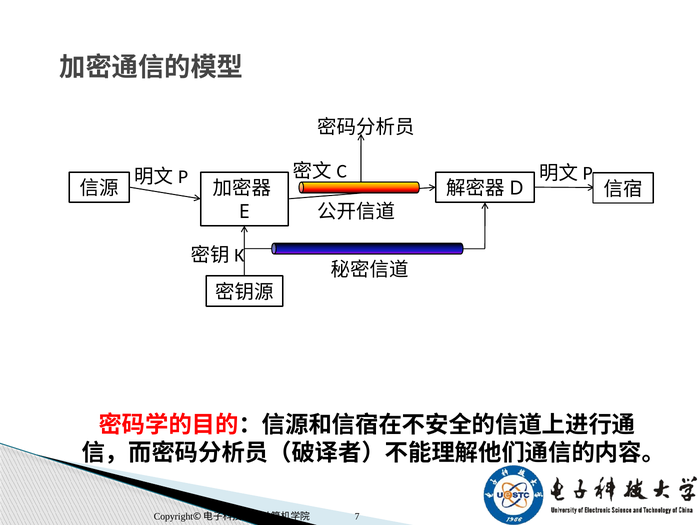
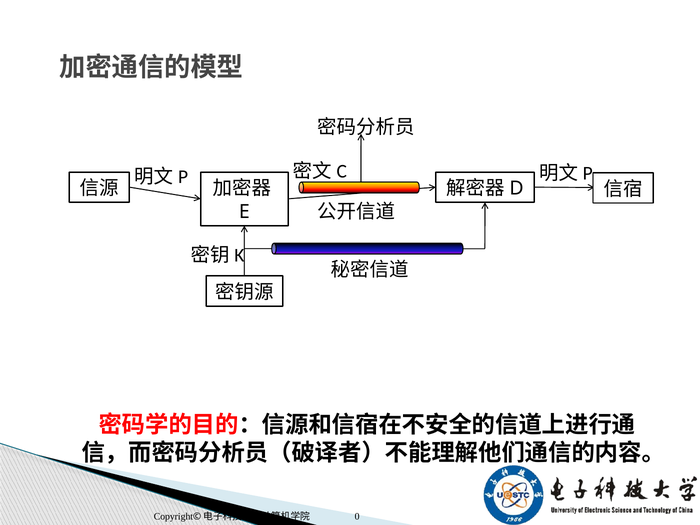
7: 7 -> 0 (357, 516)
